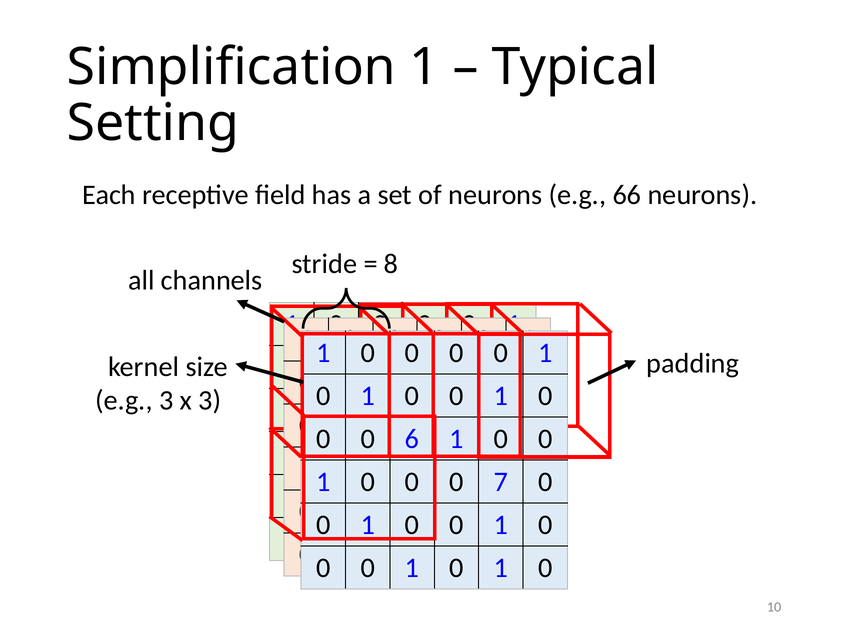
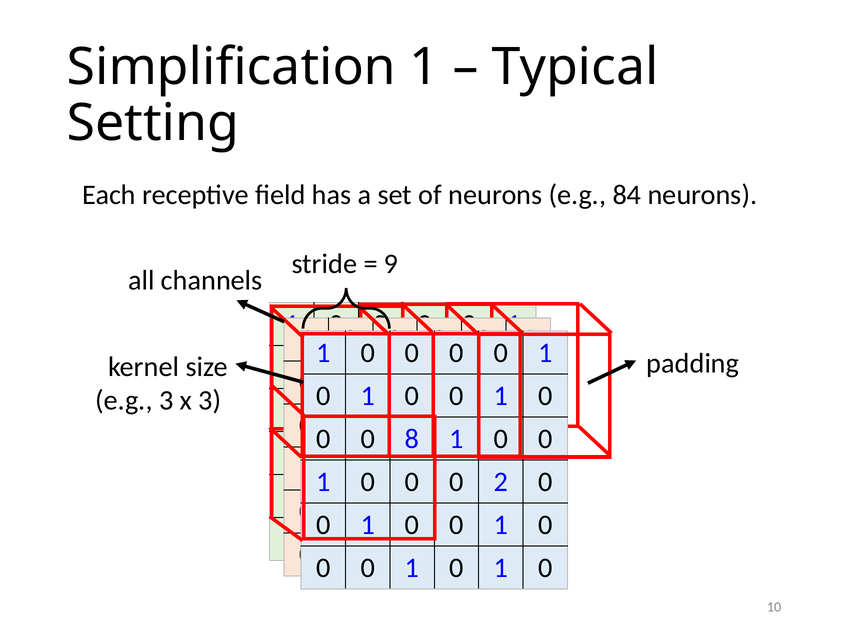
66: 66 -> 84 (627, 195)
8: 8 -> 9 (391, 264)
6: 6 -> 8 (412, 439)
7: 7 -> 2 (501, 482)
